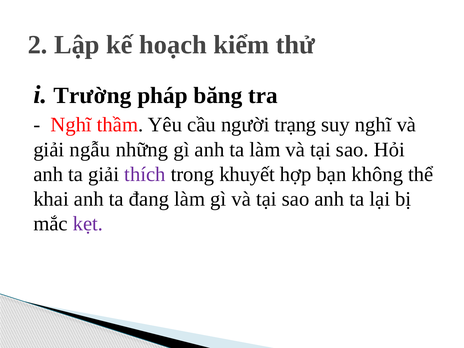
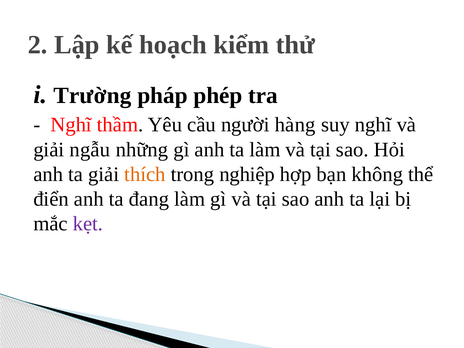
băng: băng -> phép (218, 96)
trạng: trạng -> hàng (295, 125)
thích colour: purple -> orange (145, 174)
khuyết: khuyết -> nghiệp (247, 174)
khai: khai -> điển (51, 199)
